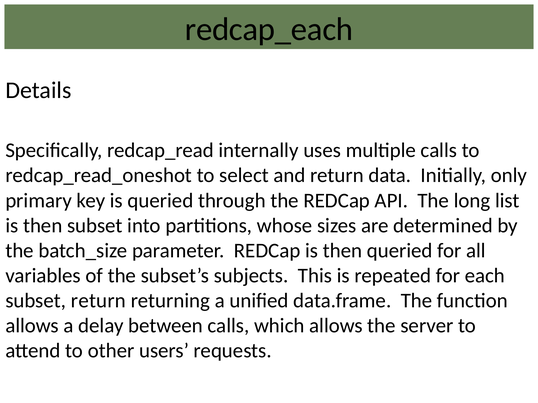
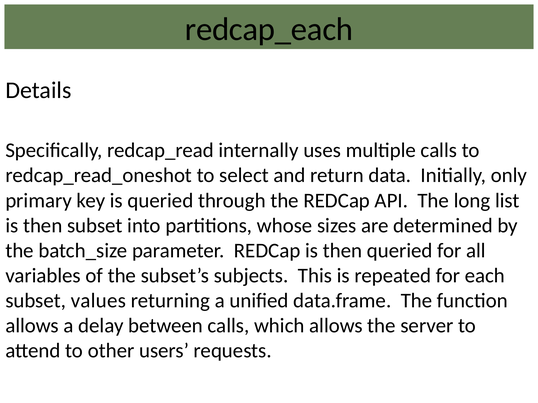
subset return: return -> values (98, 301)
